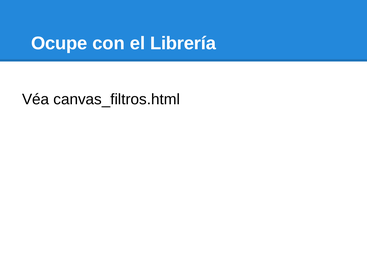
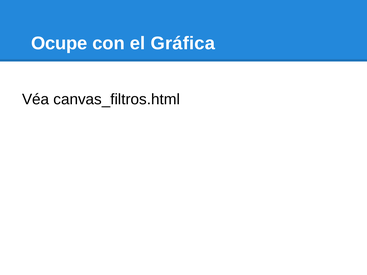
Librería: Librería -> Gráfica (183, 43)
